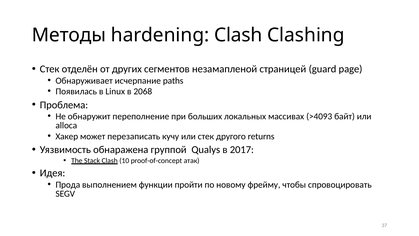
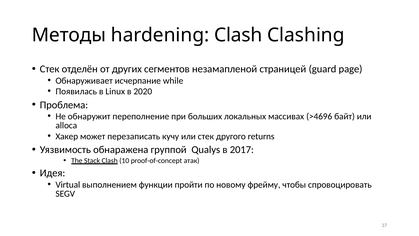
paths: paths -> while (173, 81)
2068: 2068 -> 2020 (143, 91)
>4093: >4093 -> >4696 (319, 116)
Прода: Прода -> Virtual (68, 185)
